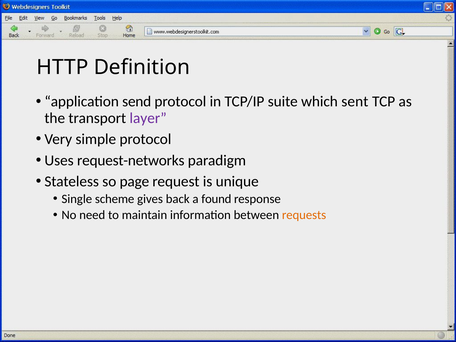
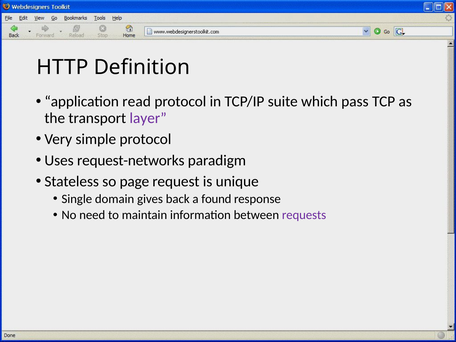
send: send -> read (137, 102)
sent: sent -> pass (355, 102)
scheme: scheme -> domain (115, 199)
requests colour: orange -> purple (304, 215)
